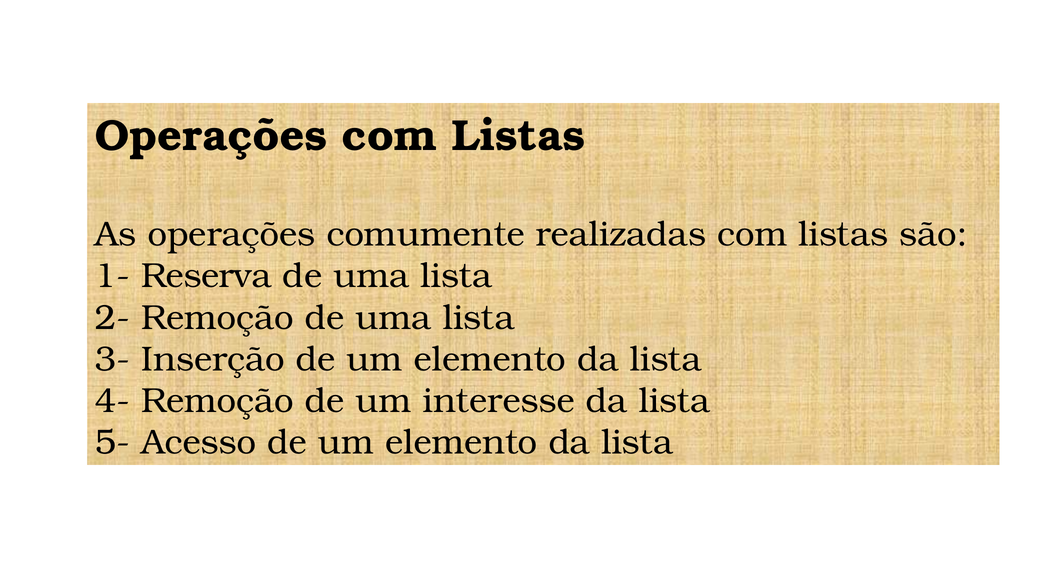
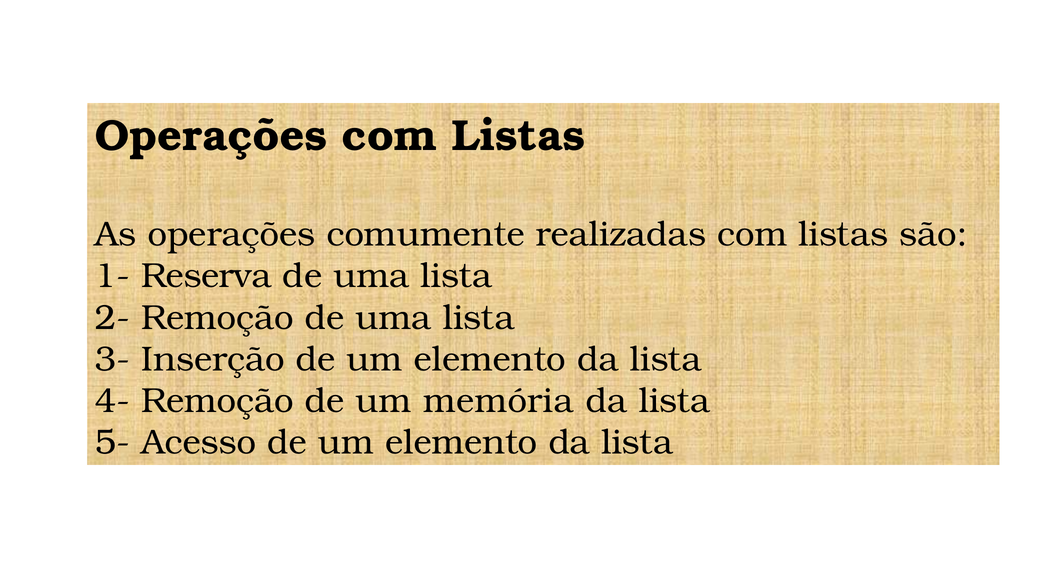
interesse: interesse -> memória (499, 401)
